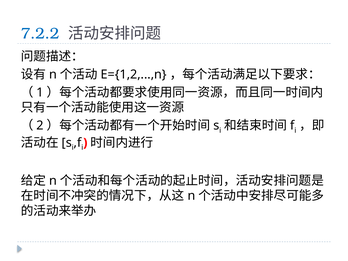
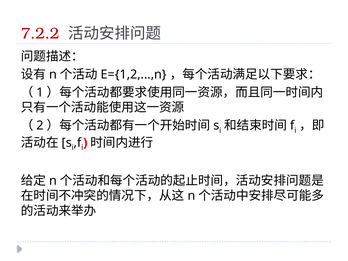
7.2.2 colour: blue -> red (40, 34)
